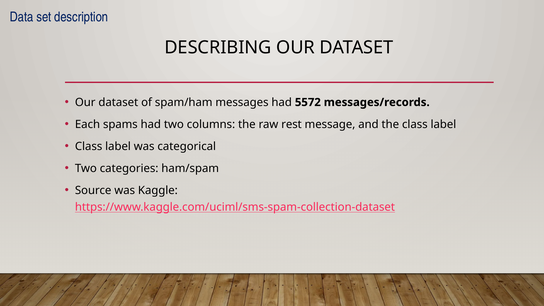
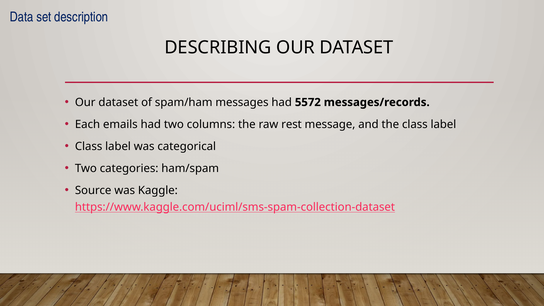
spams: spams -> emails (120, 124)
